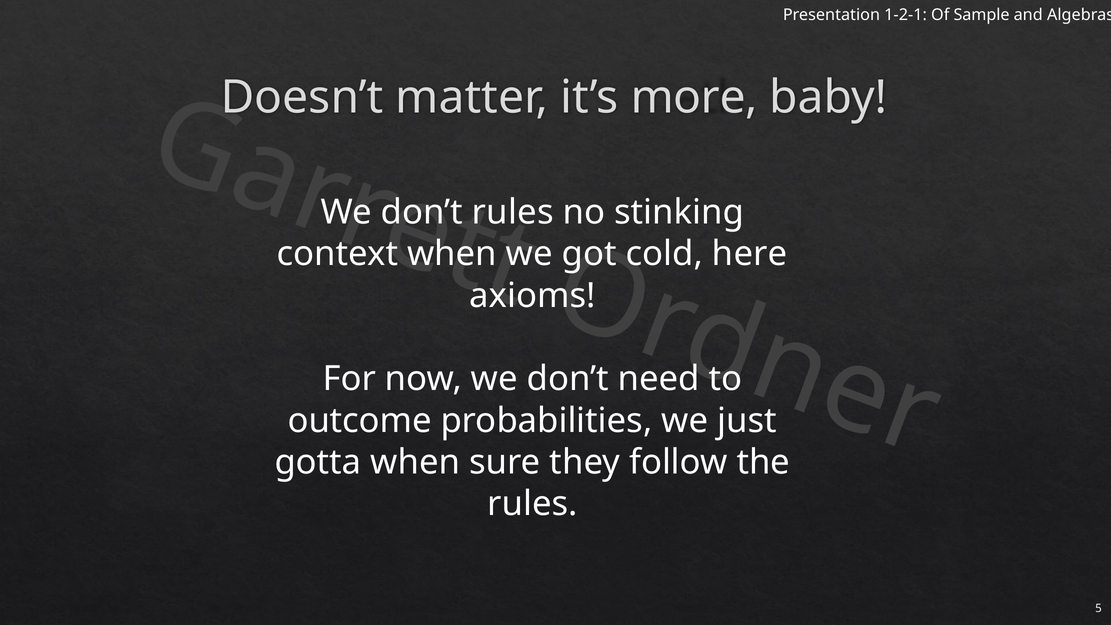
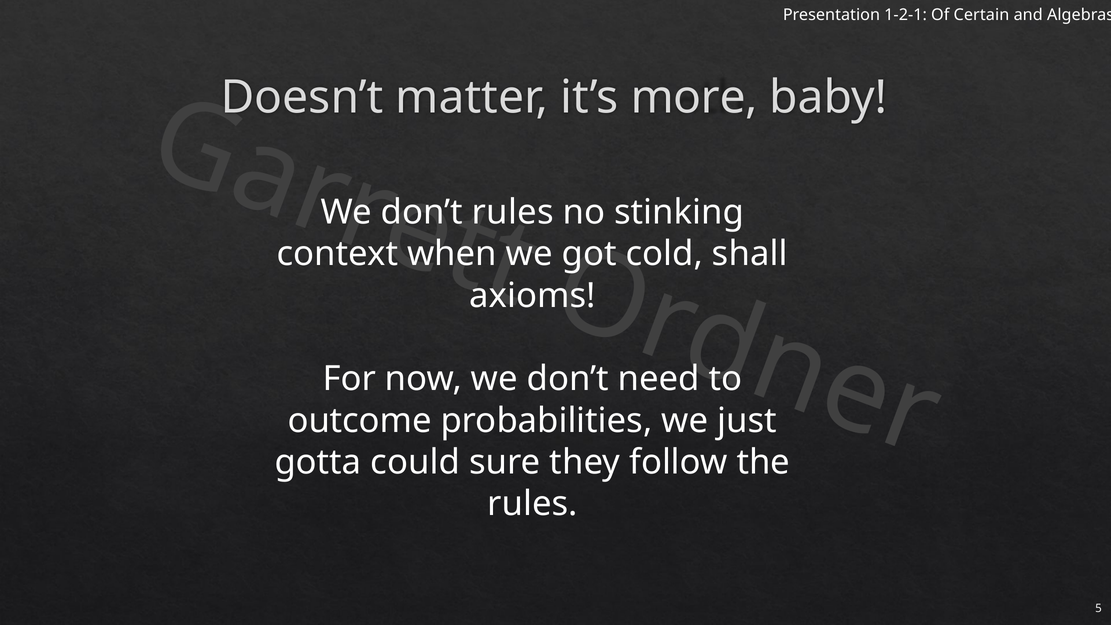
Sample: Sample -> Certain (981, 15)
here: here -> shall (750, 254)
gotta when: when -> could (415, 462)
